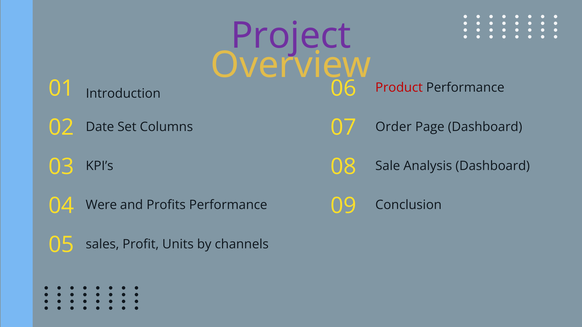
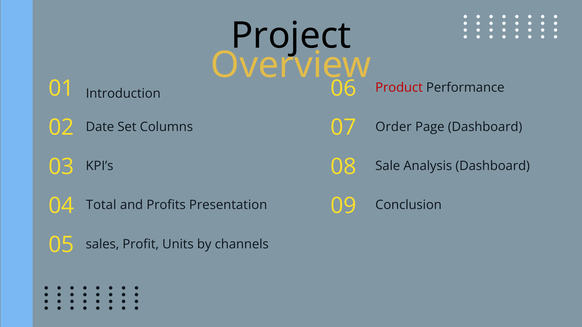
Project colour: purple -> black (291, 36)
Were: Were -> Total (101, 205)
Profits Performance: Performance -> Presentation (228, 205)
